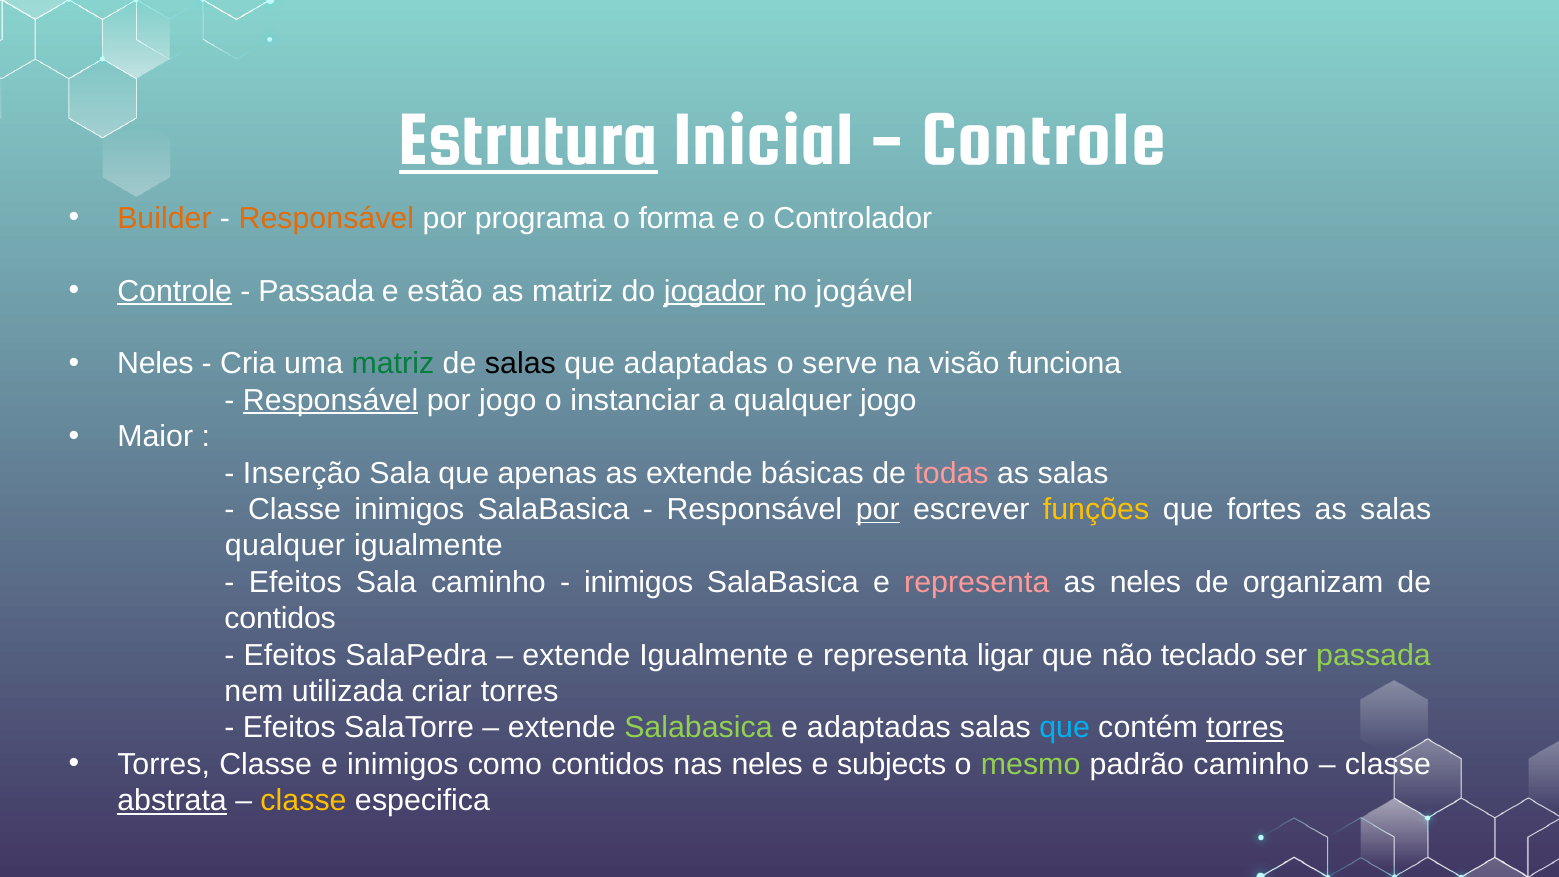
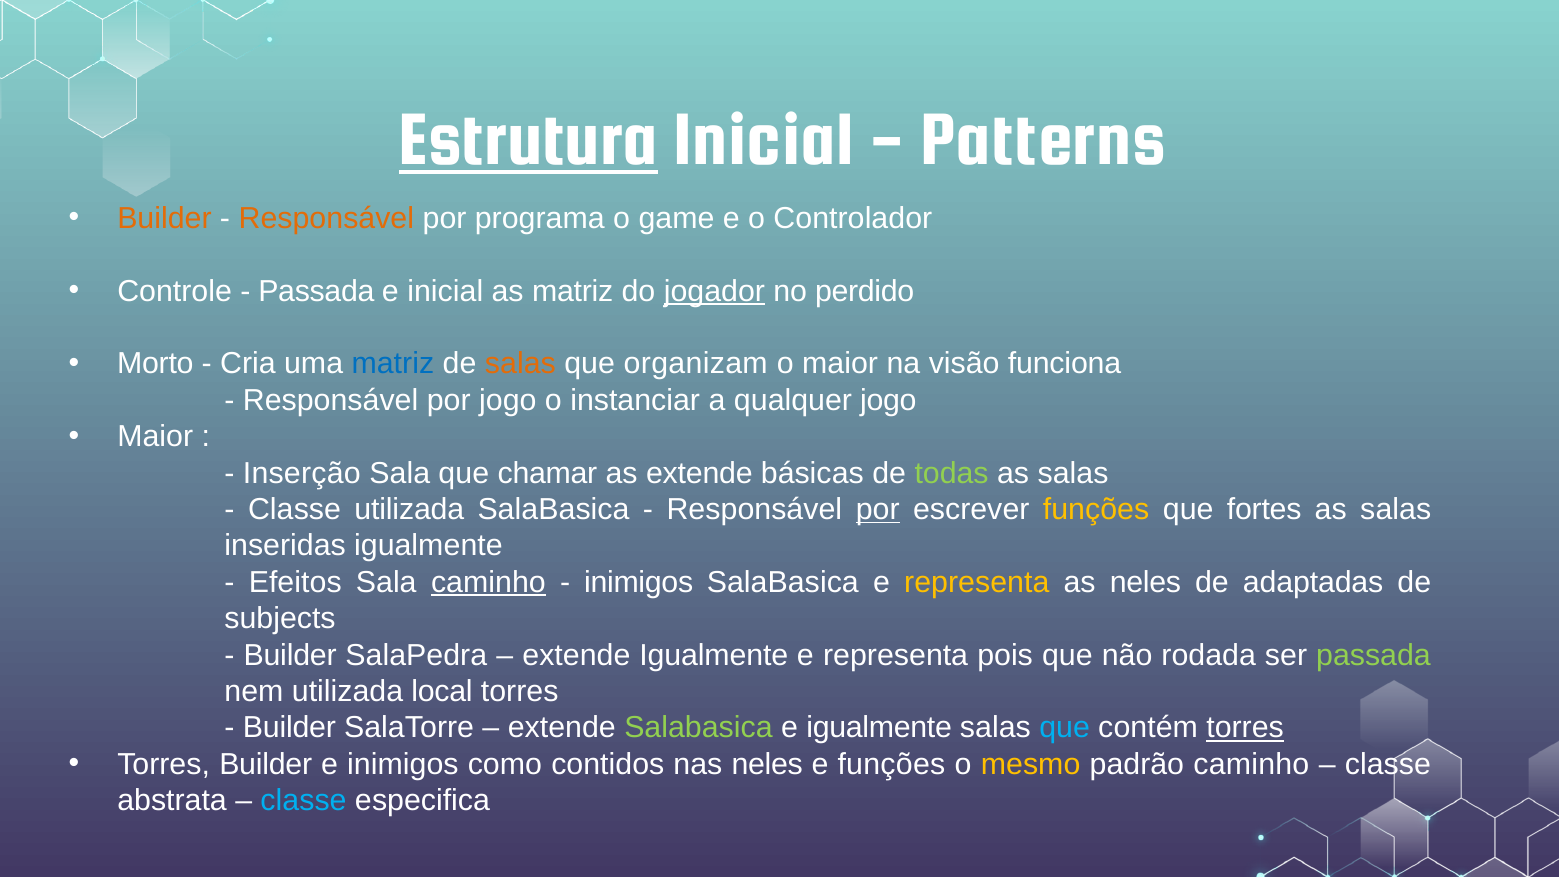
Controle: Controle -> Patterns (1043, 138)
forma: forma -> game (676, 218)
Controle underline: present -> none (175, 291)
e estão: estão -> inicial (445, 291)
jogável: jogável -> perdido (865, 291)
Neles: Neles -> Morto (155, 364)
matriz colour: green -> blue (393, 364)
salas colour: black -> orange (520, 364)
que adaptadas: adaptadas -> organizam (696, 364)
o serve: serve -> maior (840, 364)
Responsável underline: present -> none (331, 400)
apenas: apenas -> chamar (547, 473)
todas colour: pink -> light green (952, 473)
Classe inimigos: inimigos -> utilizada (409, 509)
qualquer: qualquer -> inseridas (285, 546)
caminho underline: none -> present (488, 582)
representa colour: pink -> yellow (977, 582)
organizam: organizam -> adaptadas (1313, 582)
contidos: contidos -> subjects (280, 619)
Efeitos: Efeitos -> Builder (290, 655)
ligar: ligar -> pois (1005, 655)
teclado: teclado -> rodada (1209, 655)
criar: criar -> local (442, 691)
Efeitos: Efeitos -> Builder (289, 728)
e adaptadas: adaptadas -> igualmente (879, 728)
Torres Classe: Classe -> Builder (266, 764)
e subjects: subjects -> funções (891, 764)
mesmo colour: light green -> yellow (1031, 764)
abstrata underline: present -> none (172, 801)
classe colour: yellow -> light blue (304, 801)
